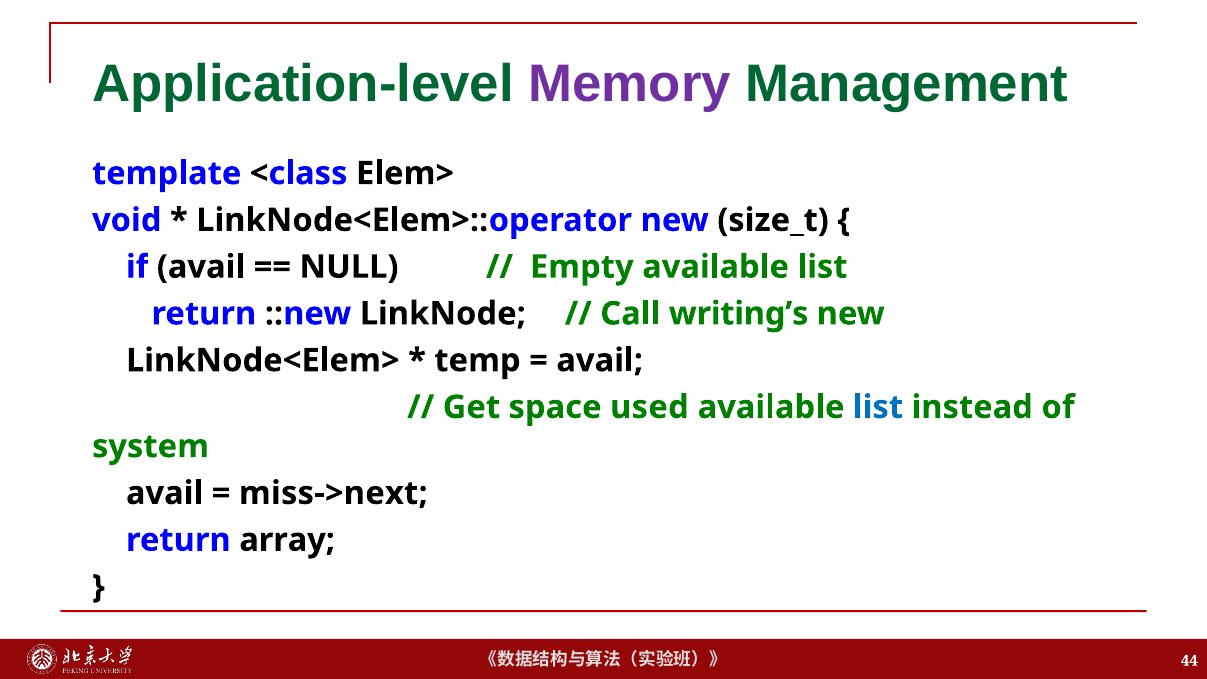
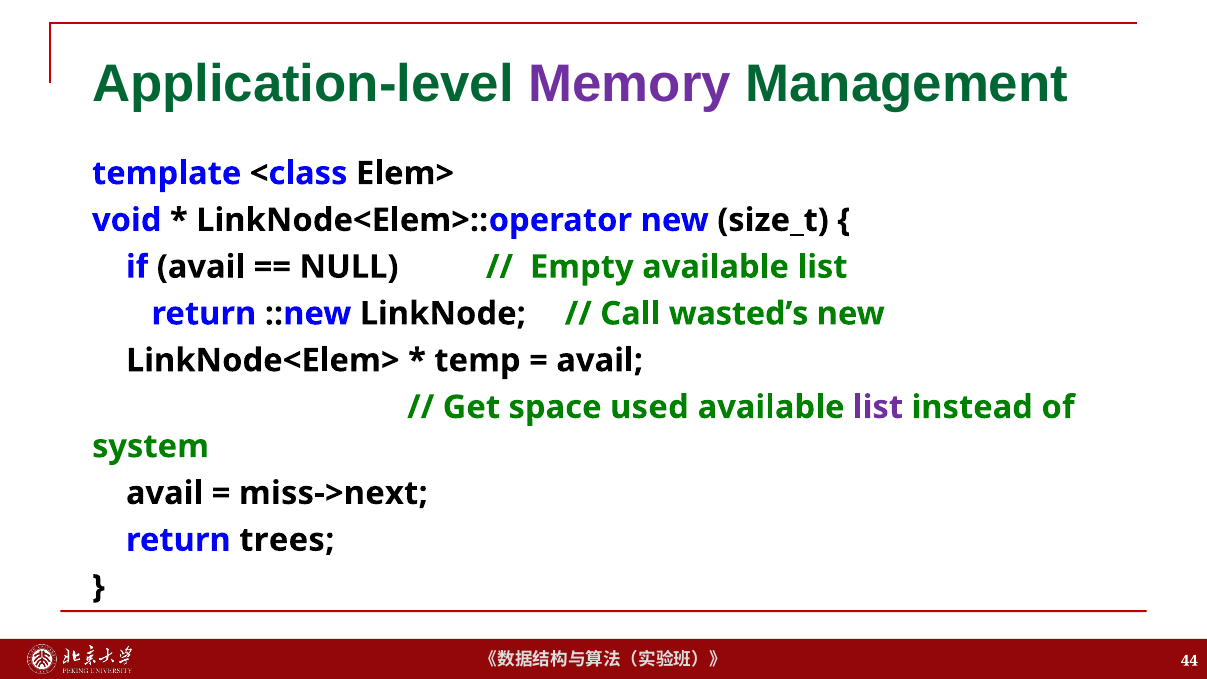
writing’s: writing’s -> wasted’s (739, 314)
list colour: blue -> purple (878, 407)
array: array -> trees (287, 540)
